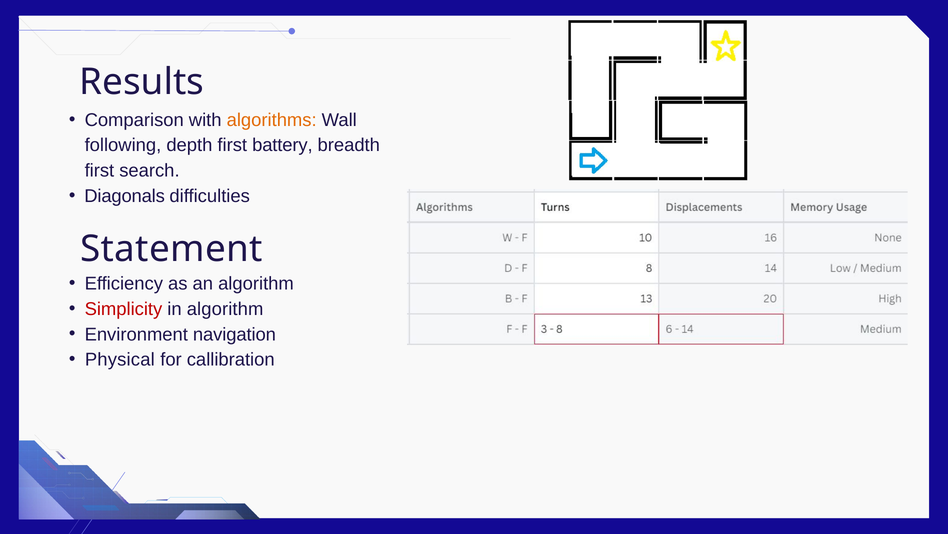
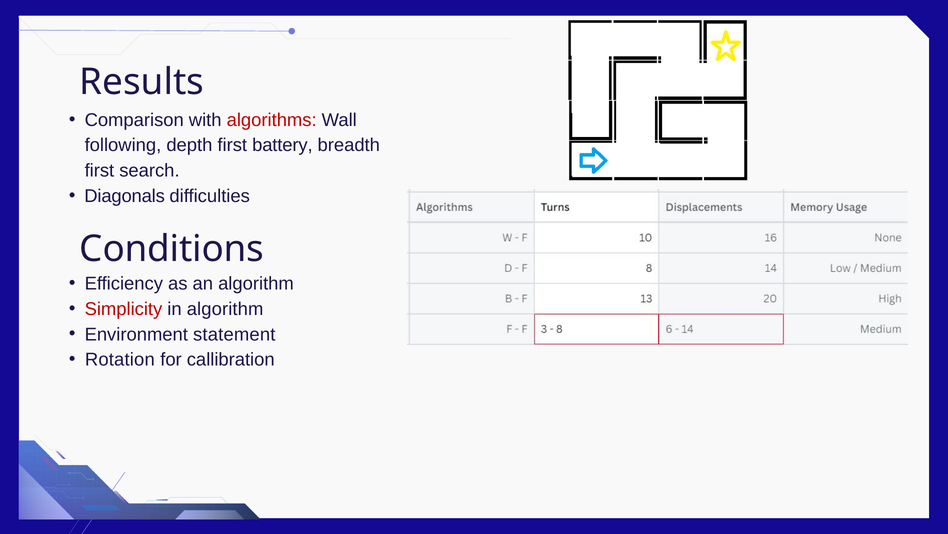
algorithms colour: orange -> red (272, 120)
Statement: Statement -> Conditions (172, 249)
navigation: navigation -> statement (234, 334)
Physical: Physical -> Rotation (120, 359)
